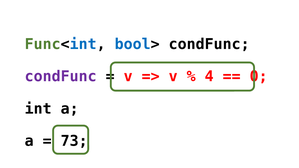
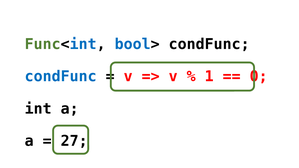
condFunc colour: purple -> blue (61, 77)
4: 4 -> 1 (209, 77)
73: 73 -> 27 (74, 141)
